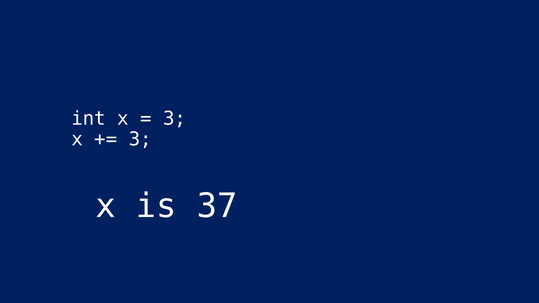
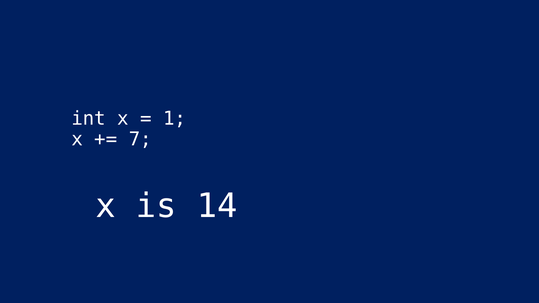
3: 3 -> 1 (175, 119)
3: 3 -> 7 (140, 139)
37: 37 -> 14 (217, 206)
